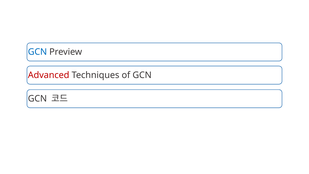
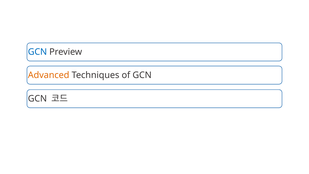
Advanced colour: red -> orange (49, 75)
